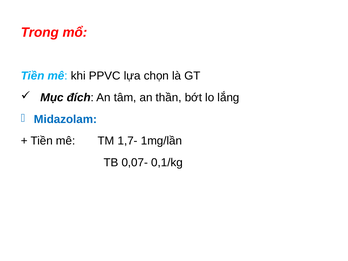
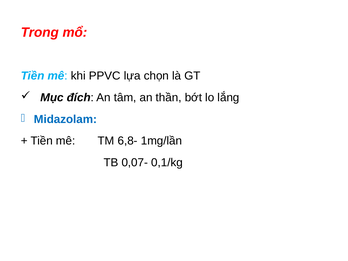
1,7-: 1,7- -> 6,8- (128, 141)
